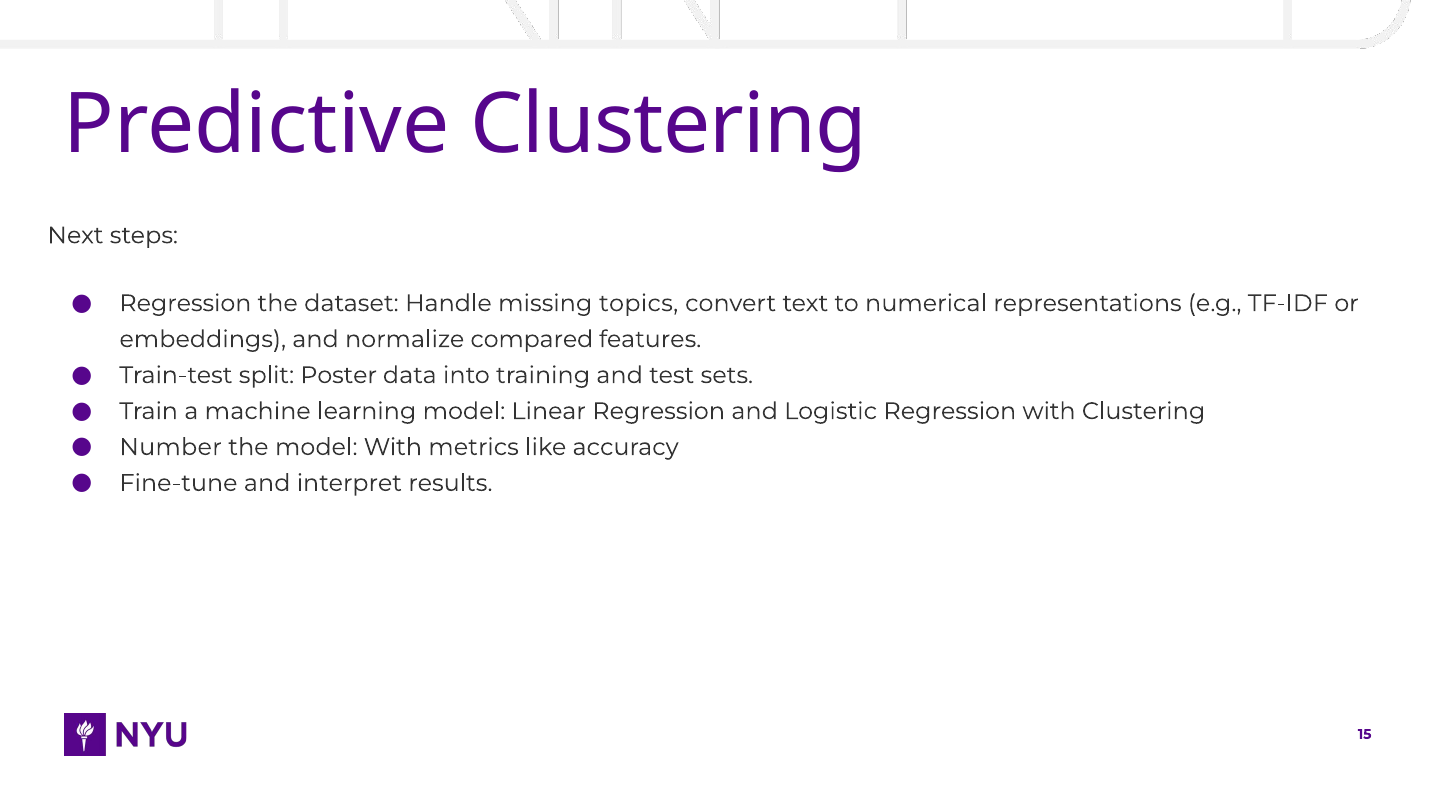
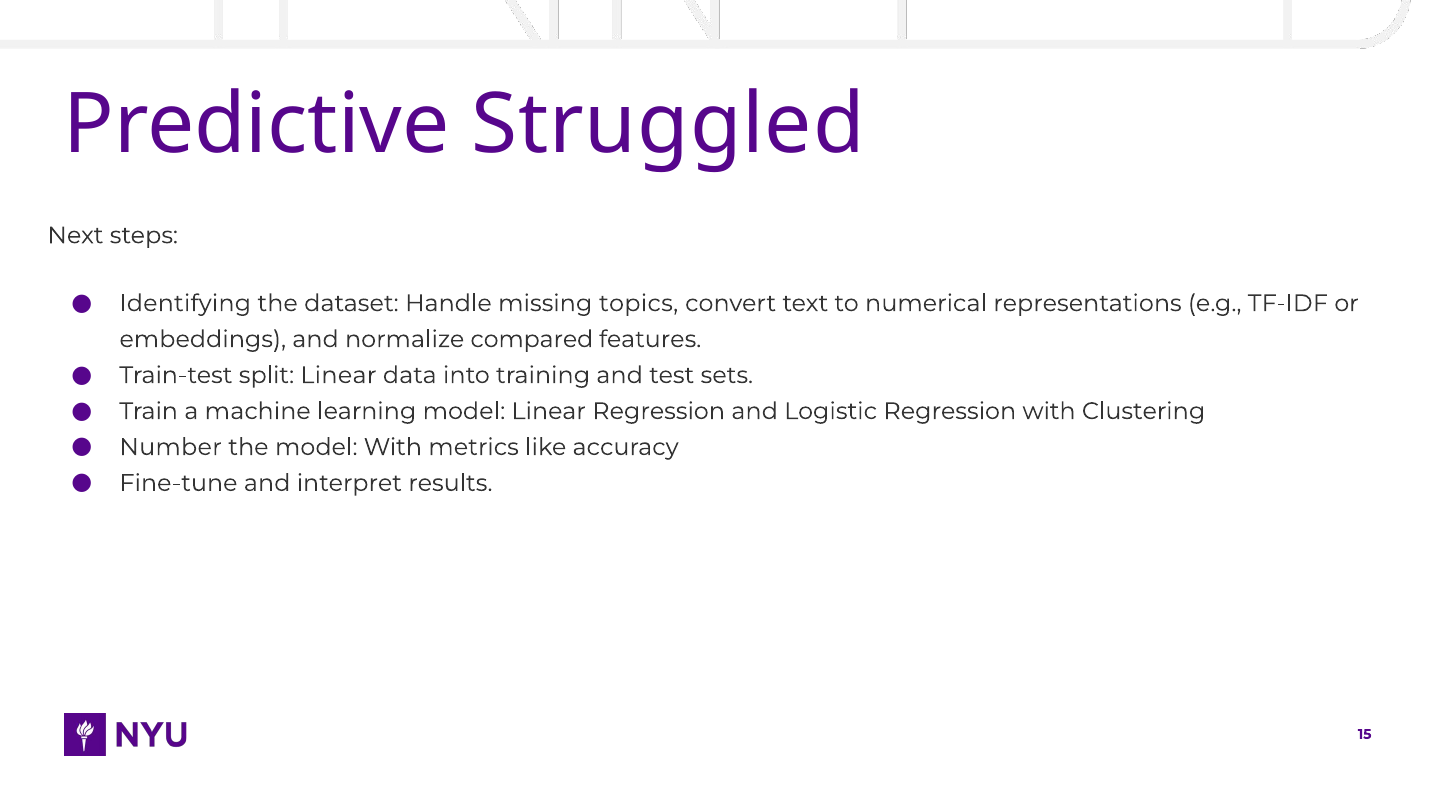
Predictive Clustering: Clustering -> Struggled (668, 125)
Regression: Regression -> Identifying (185, 303)
split Poster: Poster -> Linear (338, 375)
